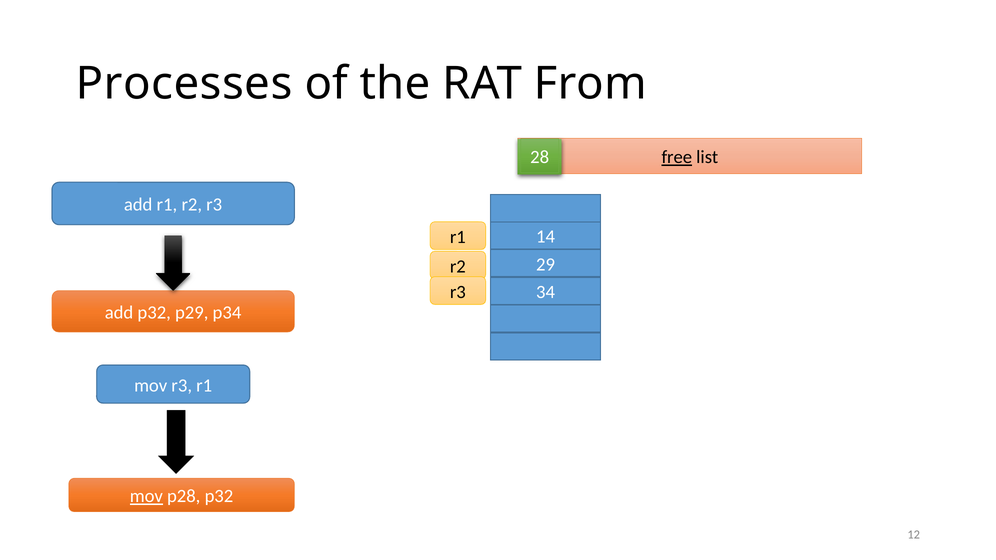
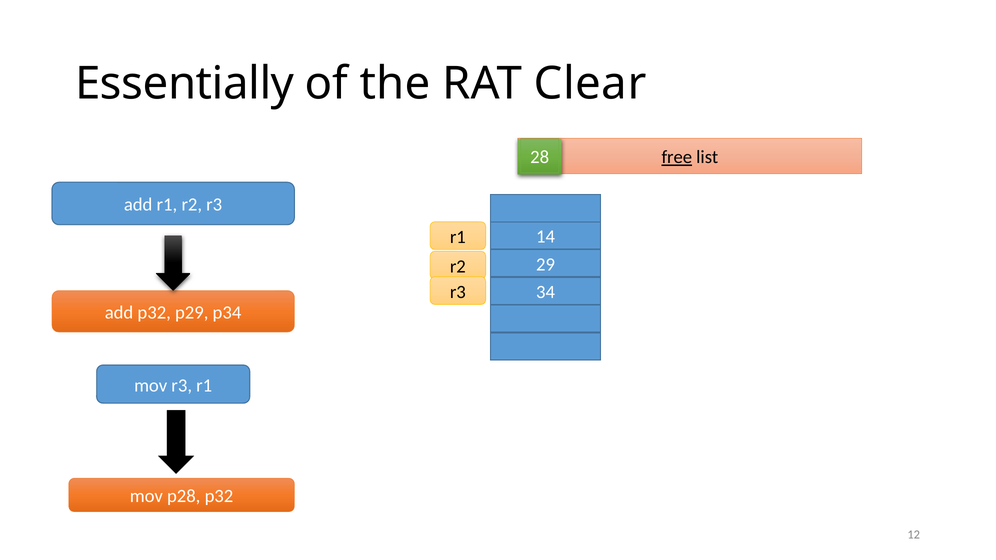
Processes: Processes -> Essentially (185, 84)
From: From -> Clear (590, 84)
mov underline: present -> none (146, 496)
